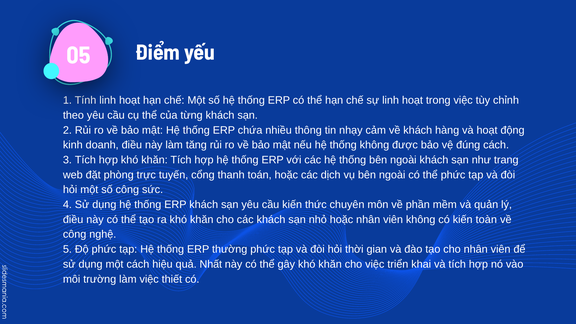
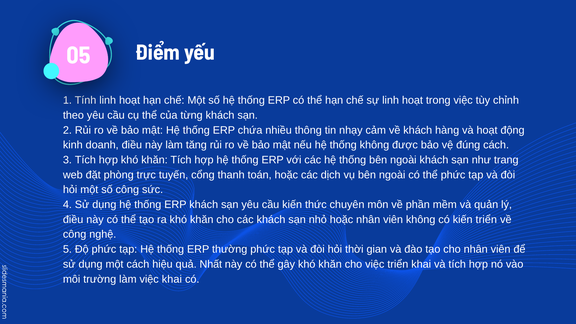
kiến toàn: toàn -> triển (486, 220)
việc thiết: thiết -> khai (172, 279)
